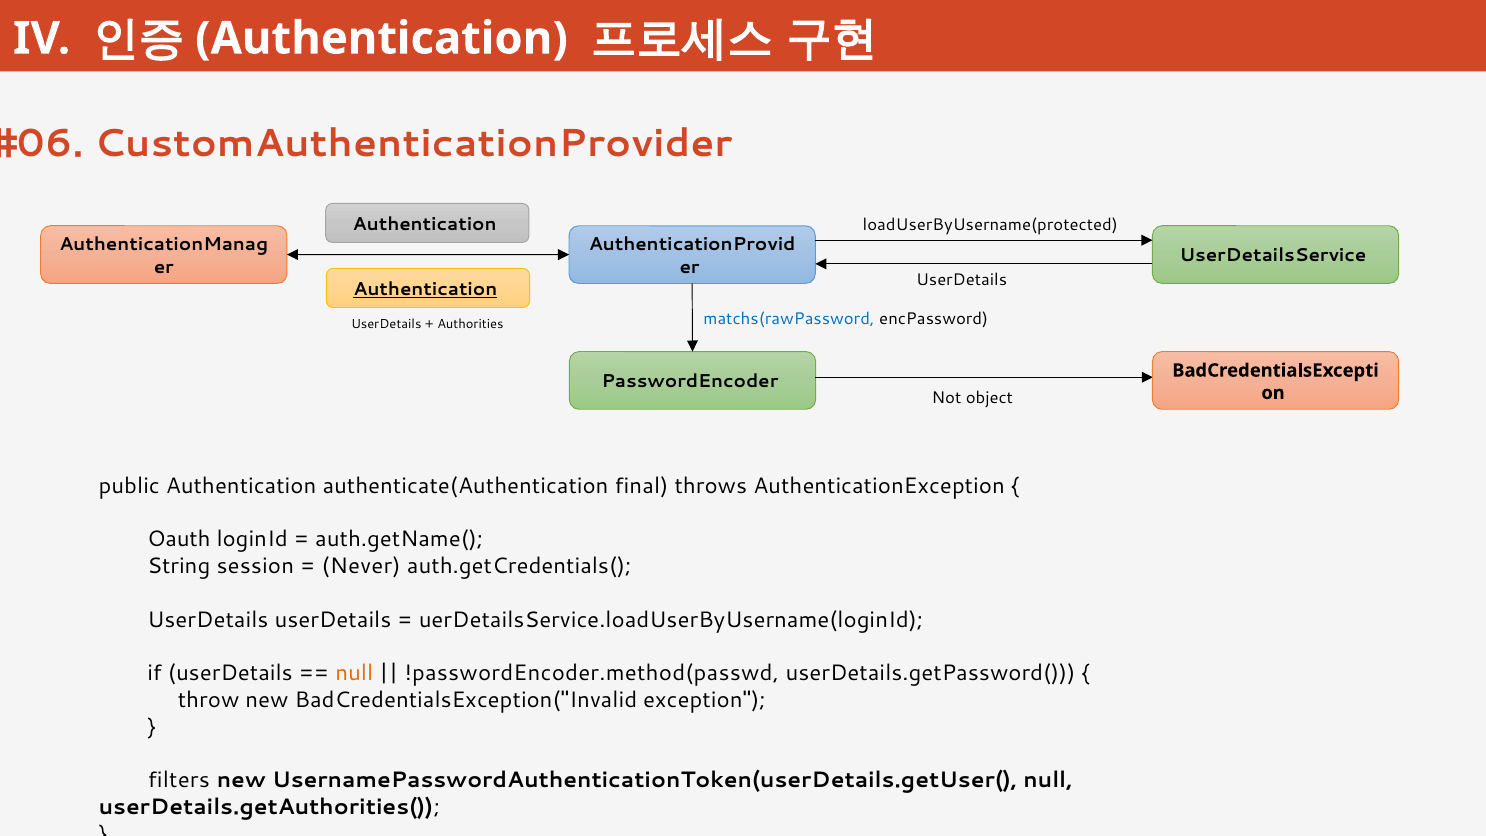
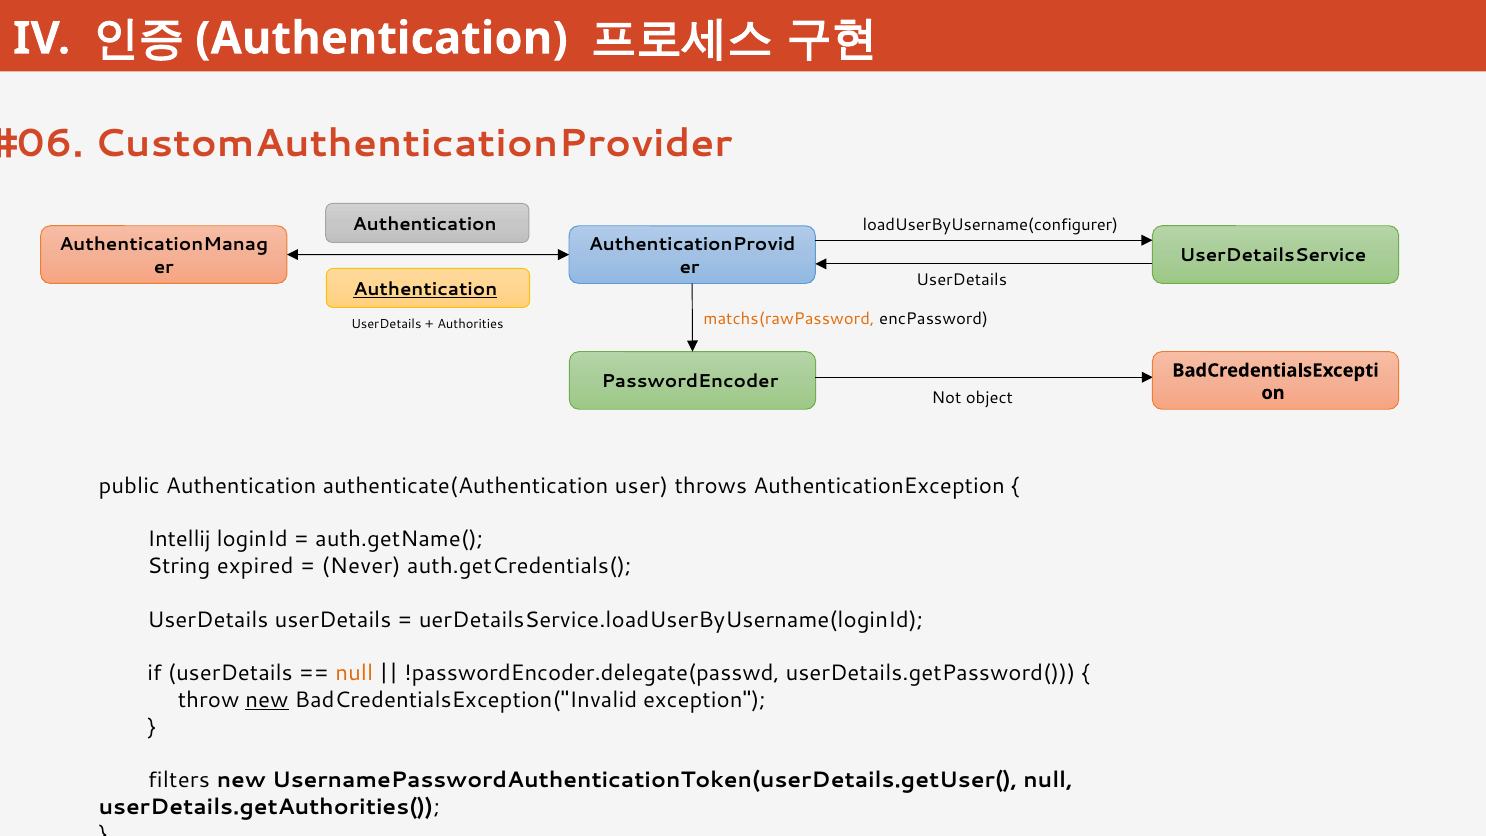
loadUserByUsername(protected: loadUserByUsername(protected -> loadUserByUsername(configurer (990, 225)
matchs(rawPassword colour: blue -> orange (789, 319)
final: final -> user (641, 486)
Oauth: Oauth -> Intellij (179, 540)
session: session -> expired (255, 566)
!passwordEncoder.method(passwd: !passwordEncoder.method(passwd -> !passwordEncoder.delegate(passwd (592, 673)
new underline: none -> present (267, 700)
